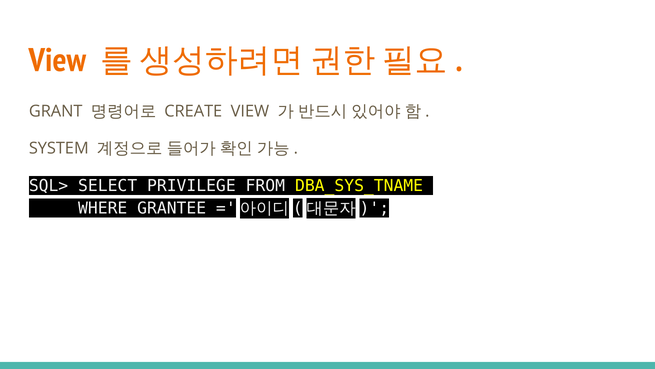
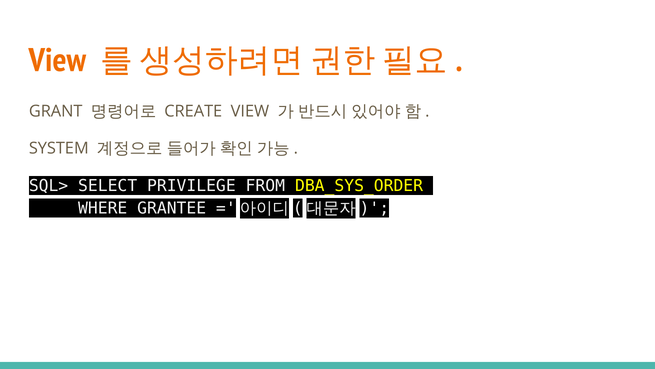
DBA_SYS_TNAME: DBA_SYS_TNAME -> DBA_SYS_ORDER (359, 185)
